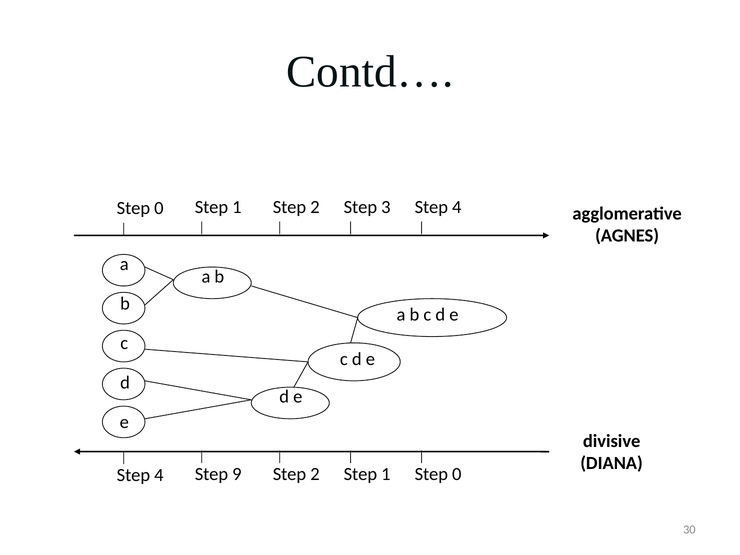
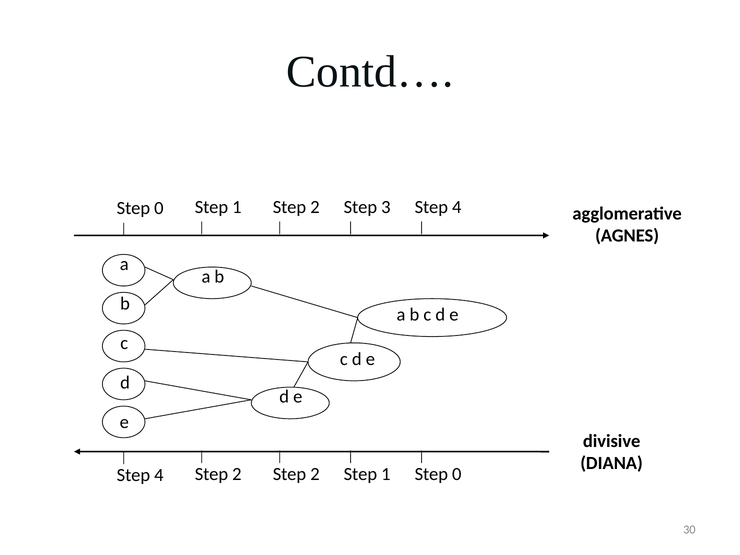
4 Step 9: 9 -> 2 (237, 474)
